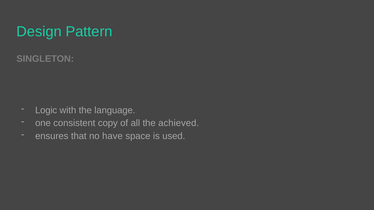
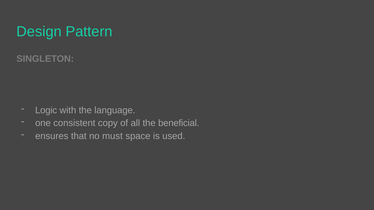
achieved: achieved -> beneficial (179, 123)
have: have -> must (112, 136)
